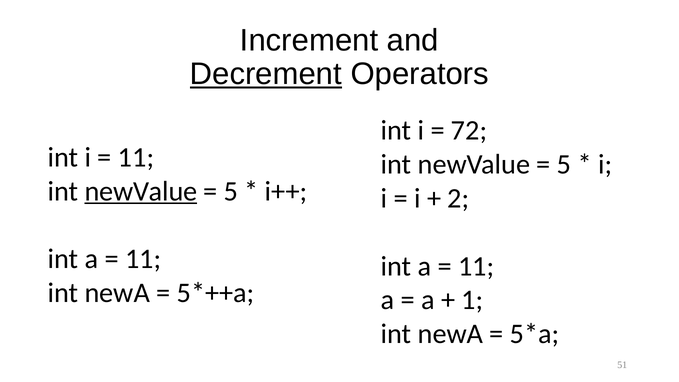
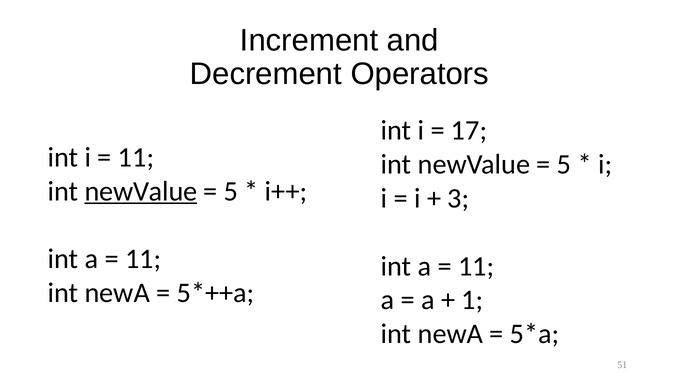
Decrement underline: present -> none (266, 74)
72: 72 -> 17 (469, 130)
2: 2 -> 3 (458, 198)
